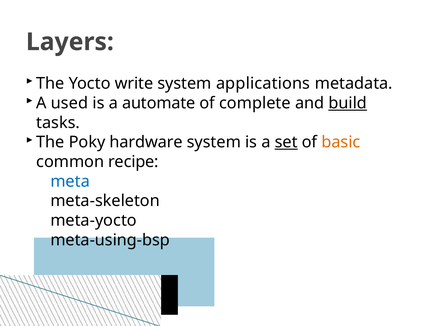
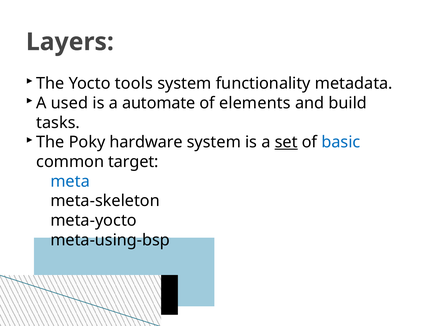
write: write -> tools (134, 83)
applications: applications -> functionality (263, 83)
complete: complete -> elements (255, 103)
build underline: present -> none (348, 103)
basic colour: orange -> blue (341, 142)
recipe: recipe -> target (133, 162)
